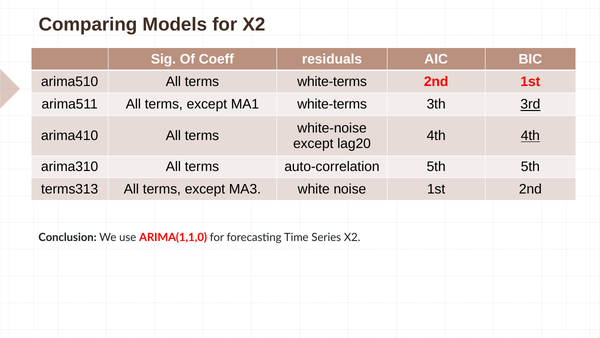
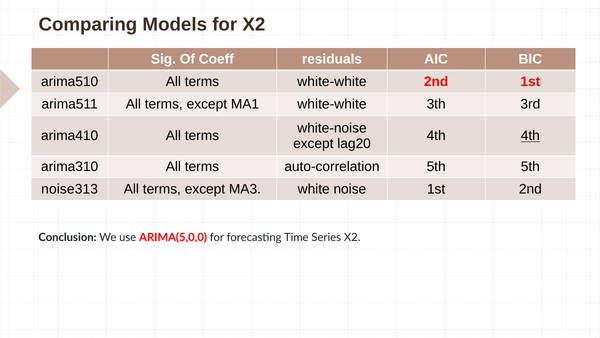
terms white-terms: white-terms -> white-white (332, 82)
MA1 white-terms: white-terms -> white-white (332, 104)
3rd underline: present -> none (530, 104)
terms313: terms313 -> noise313 (70, 189)
ARIMA(1,1,0: ARIMA(1,1,0 -> ARIMA(5,0,0 (173, 237)
